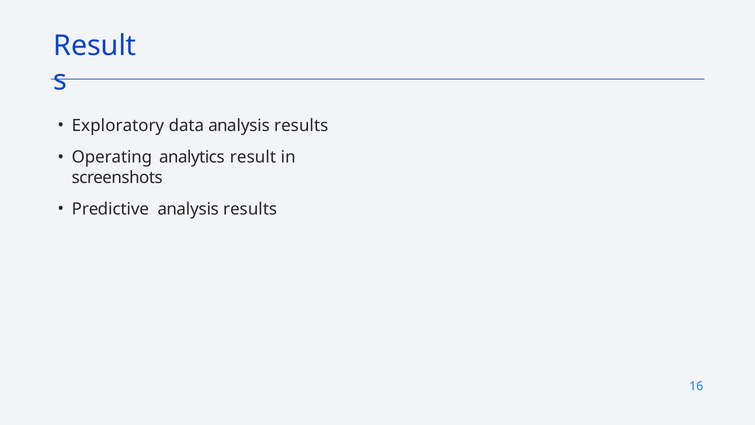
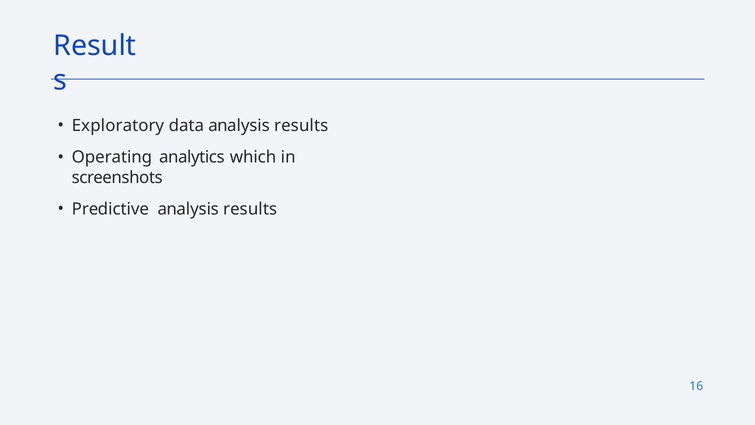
analytics result: result -> which (253, 157)
